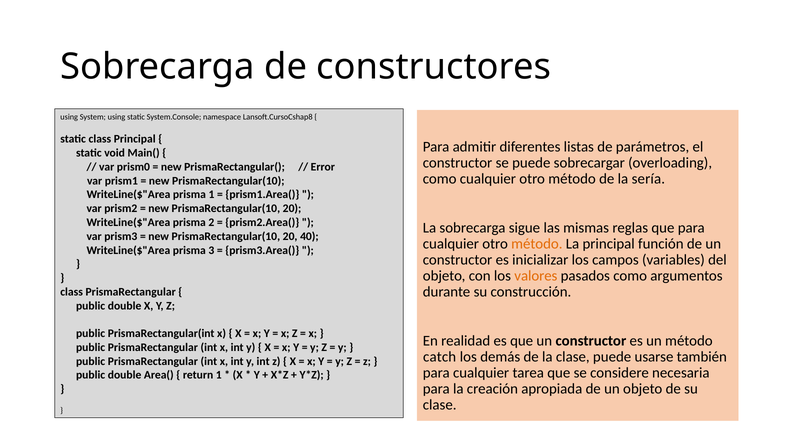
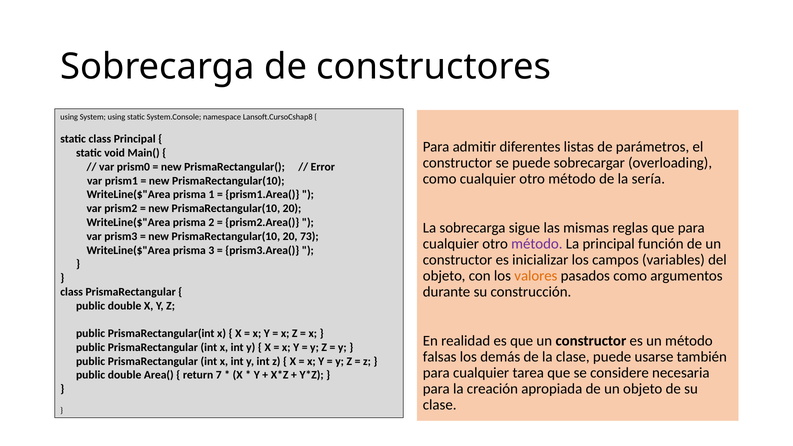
40: 40 -> 73 (309, 236)
método colour: orange -> purple (537, 244)
catch: catch -> falsas (440, 357)
return 1: 1 -> 7 (219, 375)
